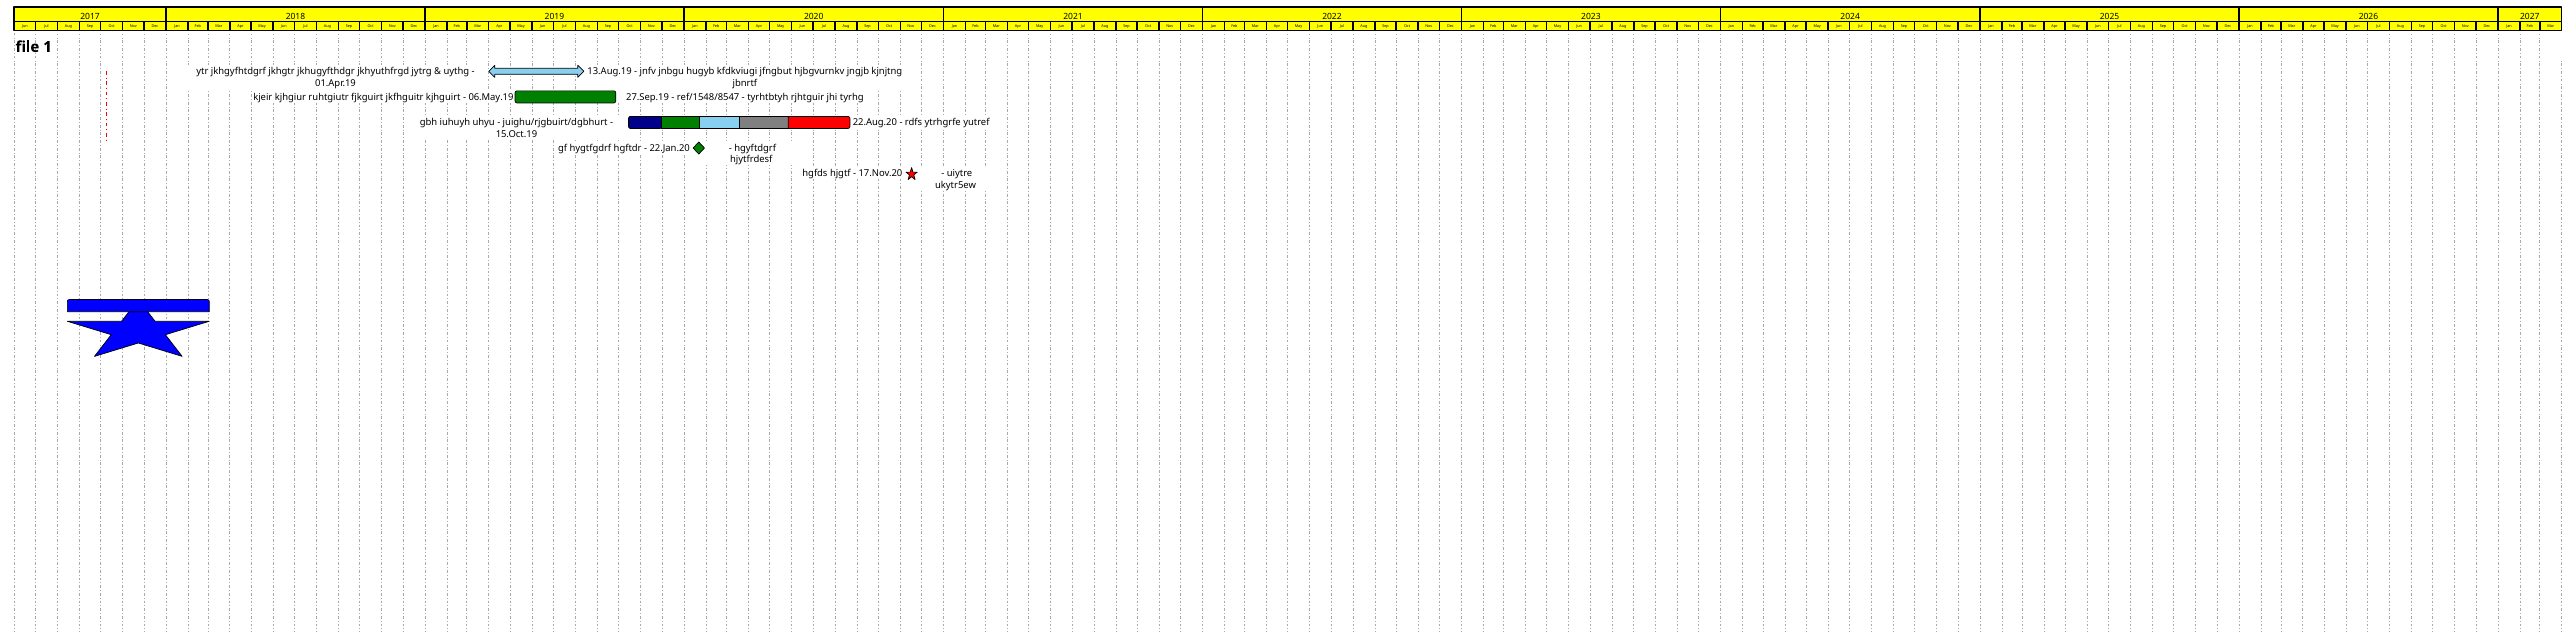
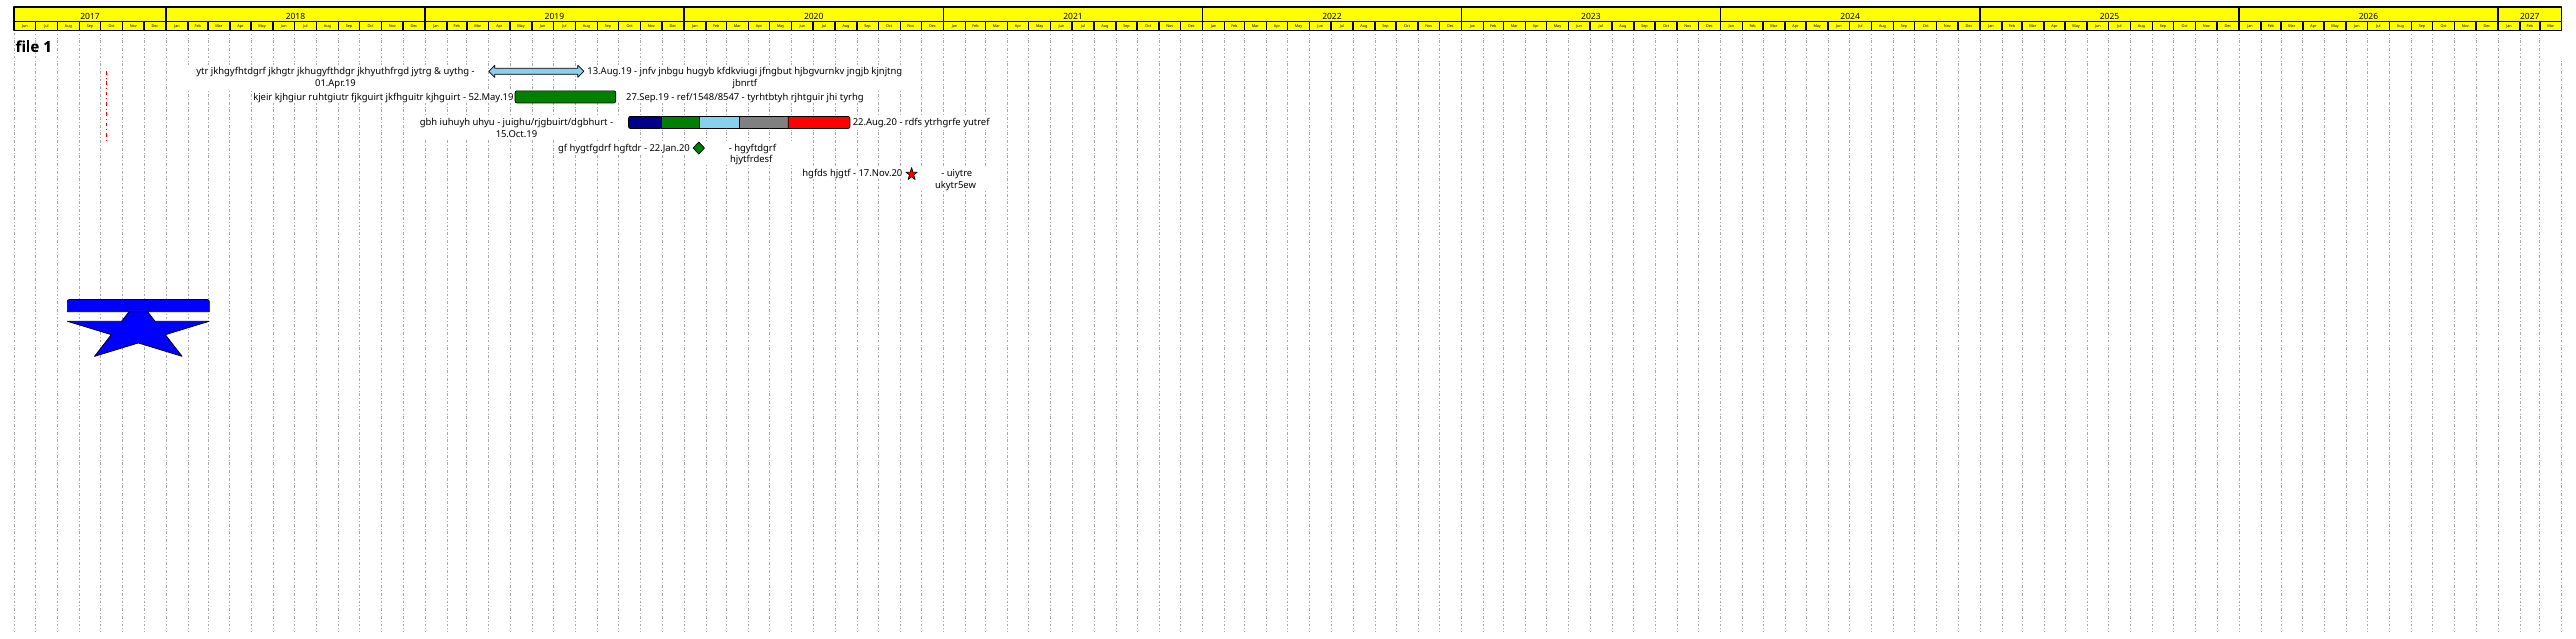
06.May.19: 06.May.19 -> 52.May.19 (491, 97)
